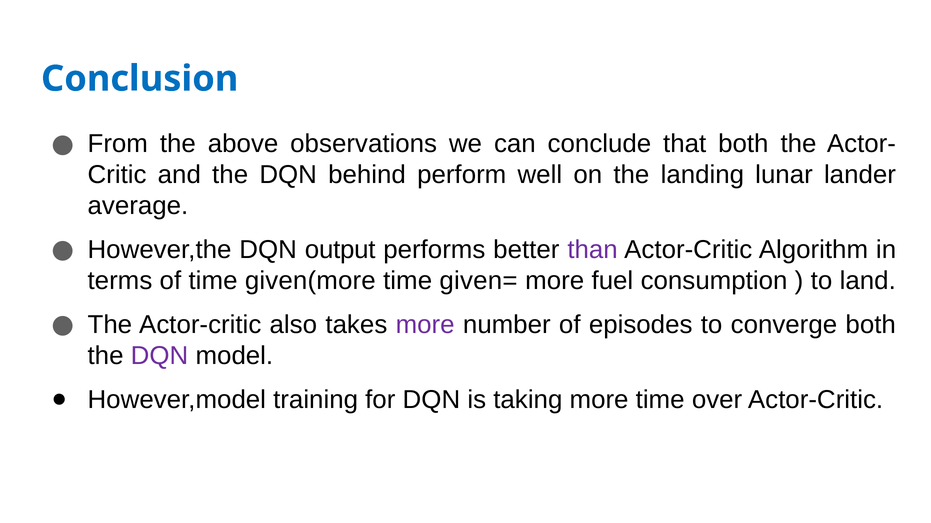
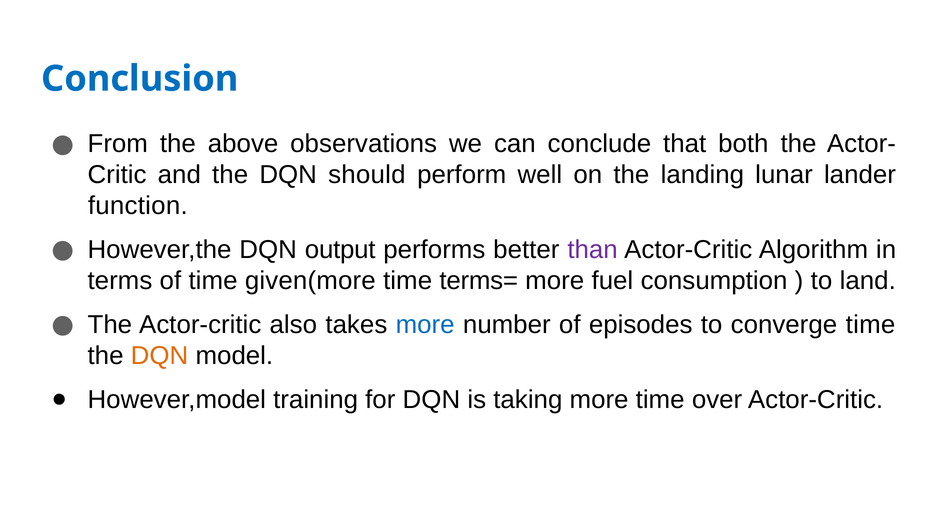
behind: behind -> should (367, 175)
average: average -> function (138, 206)
given=: given= -> terms= (479, 281)
more colour: purple -> blue (425, 325)
converge both: both -> time (871, 325)
DQN colour: purple -> orange (159, 356)
